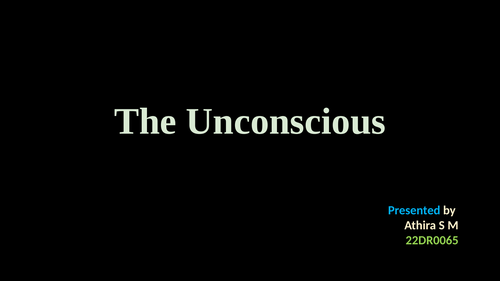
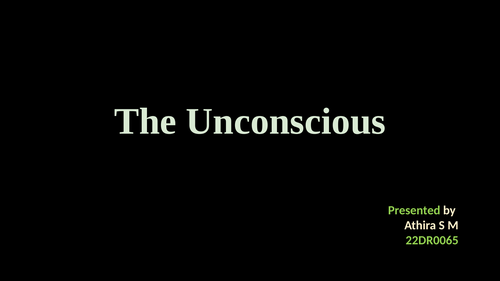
Presented colour: light blue -> light green (414, 211)
